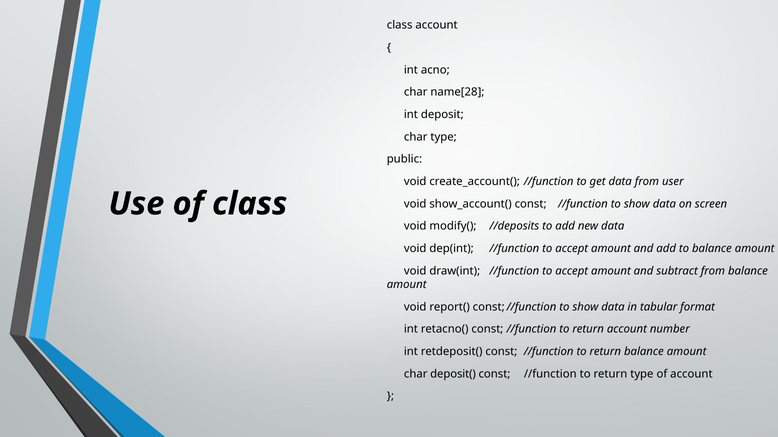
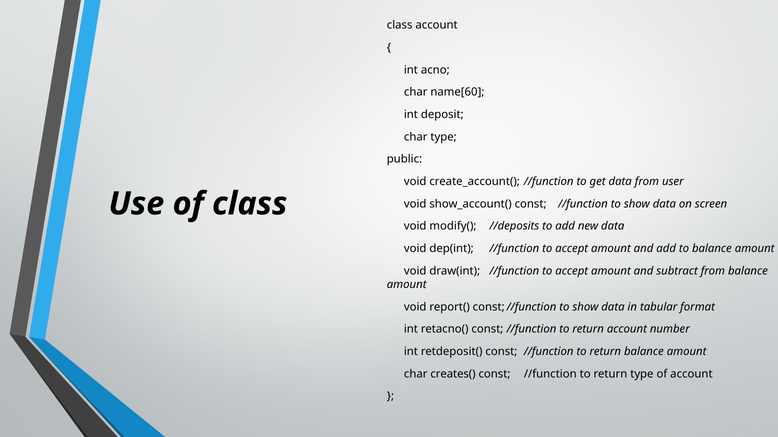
name[28: name[28 -> name[60 (457, 92)
deposit(: deposit( -> creates( (453, 374)
